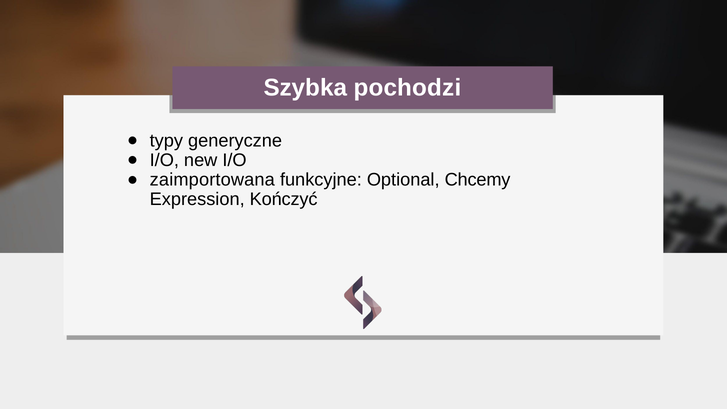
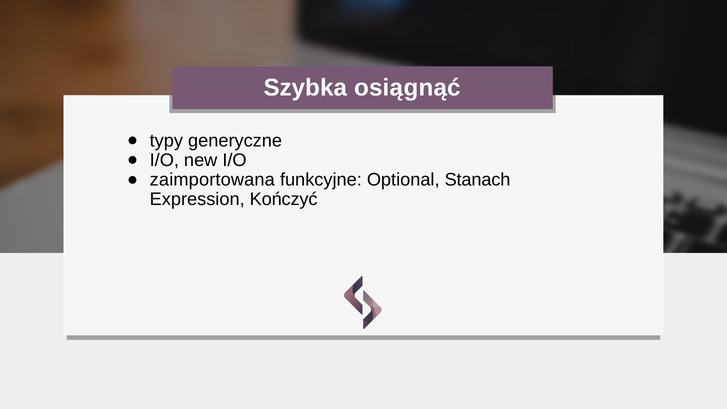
pochodzi: pochodzi -> osiągnąć (407, 88)
Chcemy: Chcemy -> Stanach (478, 180)
